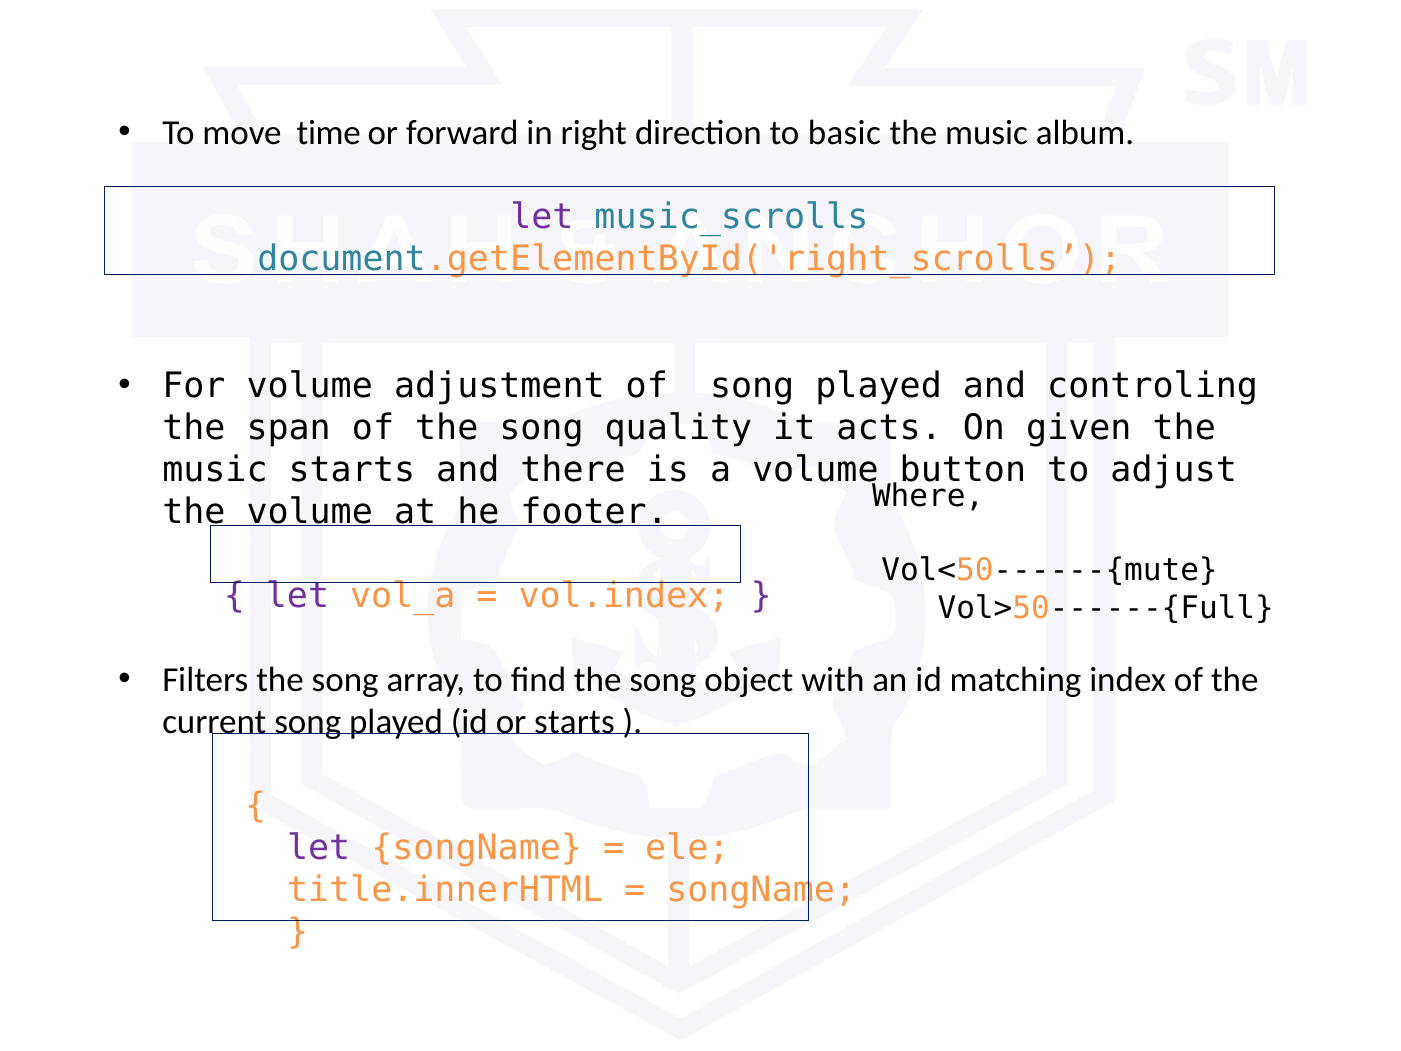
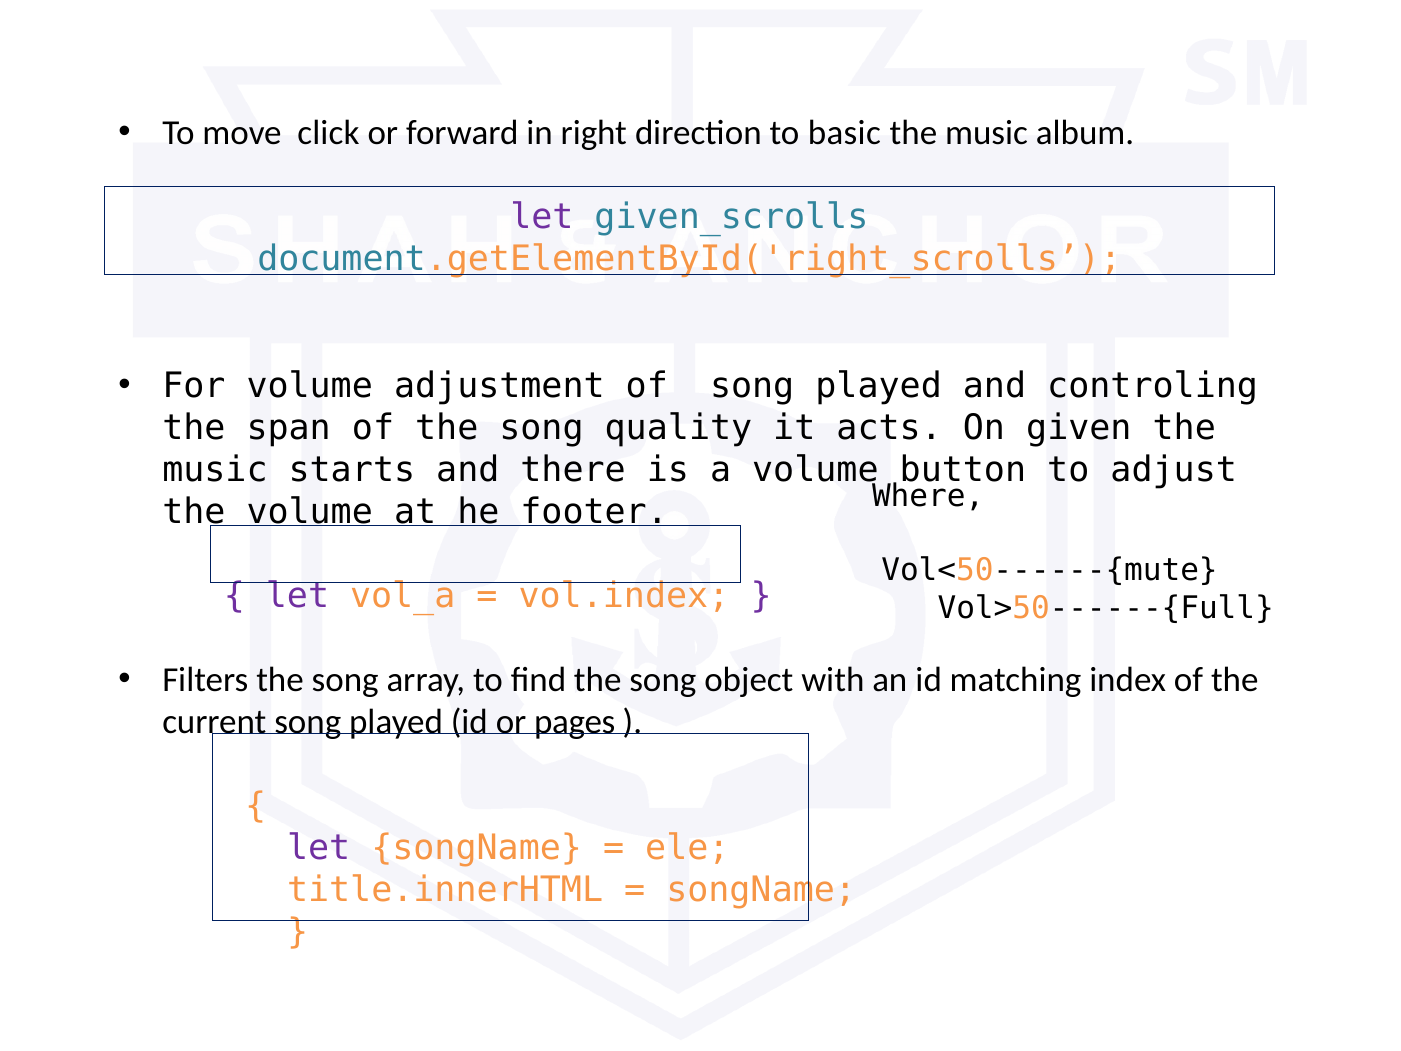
time: time -> click (328, 133)
music_scrolls: music_scrolls -> given_scrolls (731, 217)
or starts: starts -> pages (575, 722)
